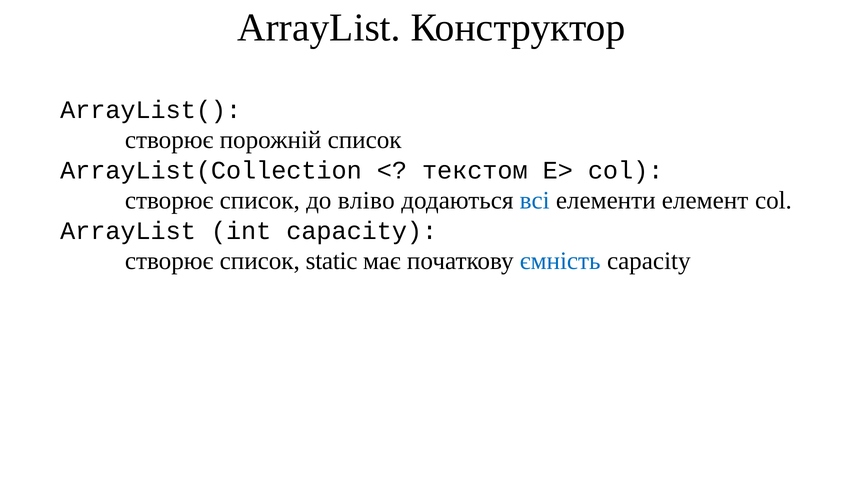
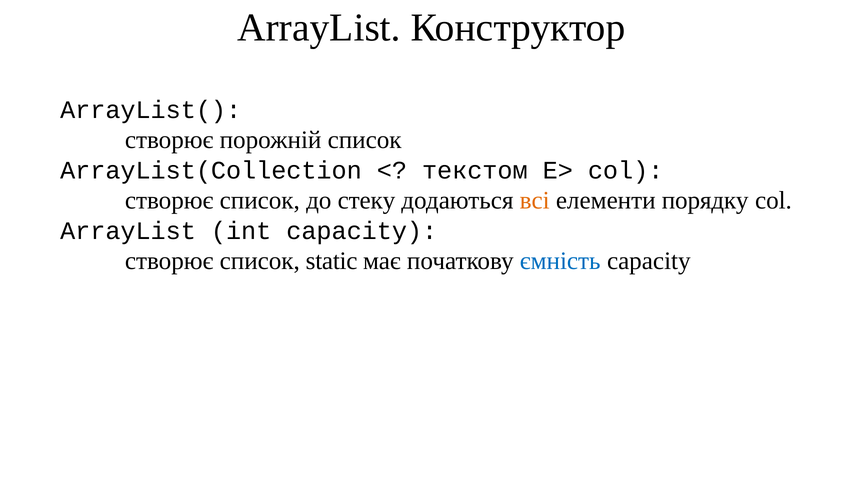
вліво: вліво -> стеку (366, 200)
всі colour: blue -> orange (535, 200)
елемент: елемент -> порядку (705, 200)
